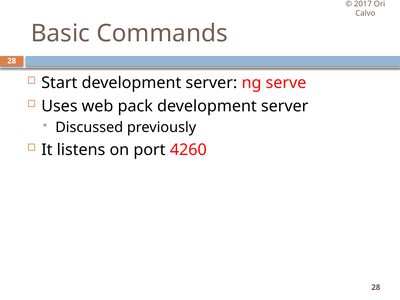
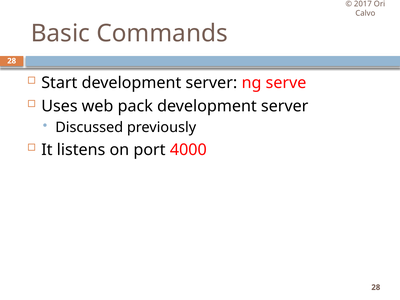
4260: 4260 -> 4000 (188, 150)
